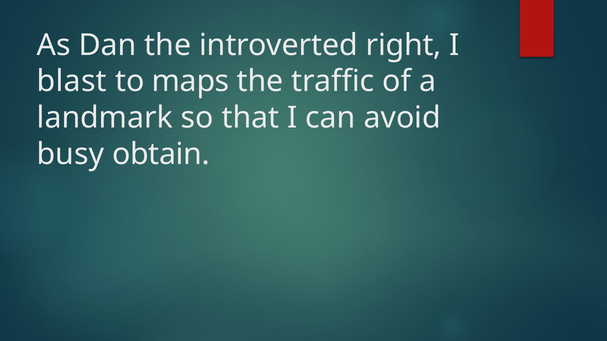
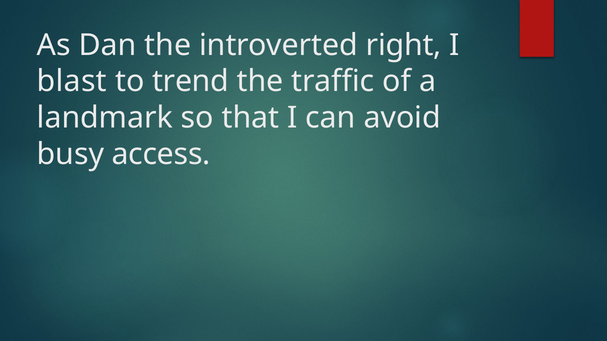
maps: maps -> trend (191, 82)
obtain: obtain -> access (161, 154)
